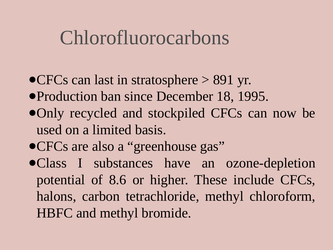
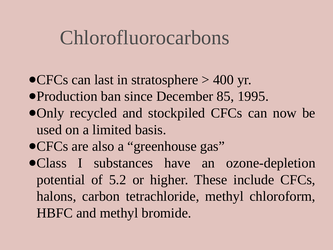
891: 891 -> 400 (223, 80)
18: 18 -> 85 (225, 96)
8.6: 8.6 -> 5.2 (118, 180)
